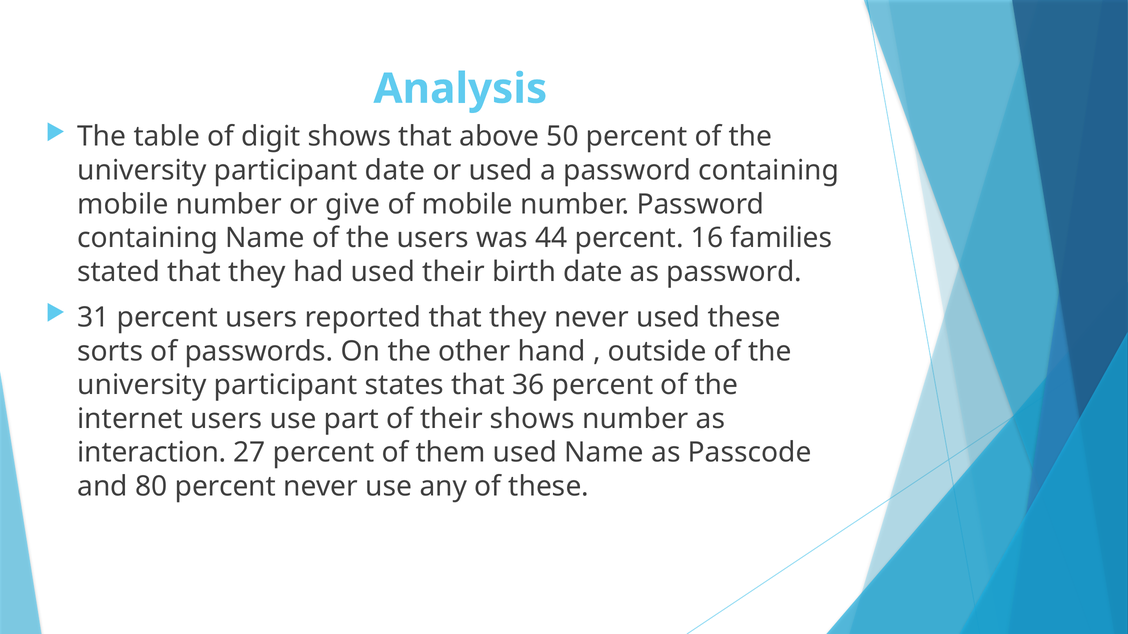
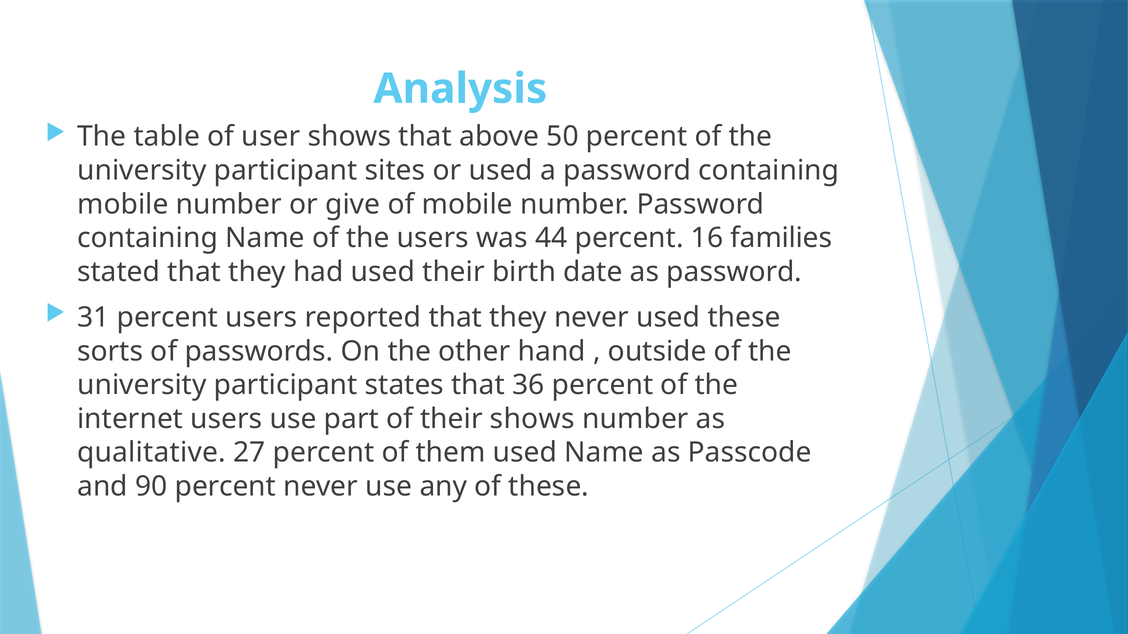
digit: digit -> user (271, 137)
participant date: date -> sites (395, 171)
interaction: interaction -> qualitative (152, 453)
80: 80 -> 90 (151, 487)
